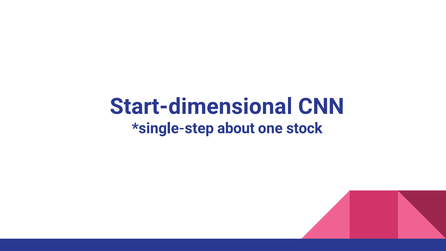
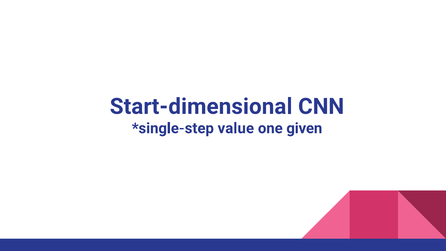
about: about -> value (236, 128)
stock: stock -> given (304, 128)
